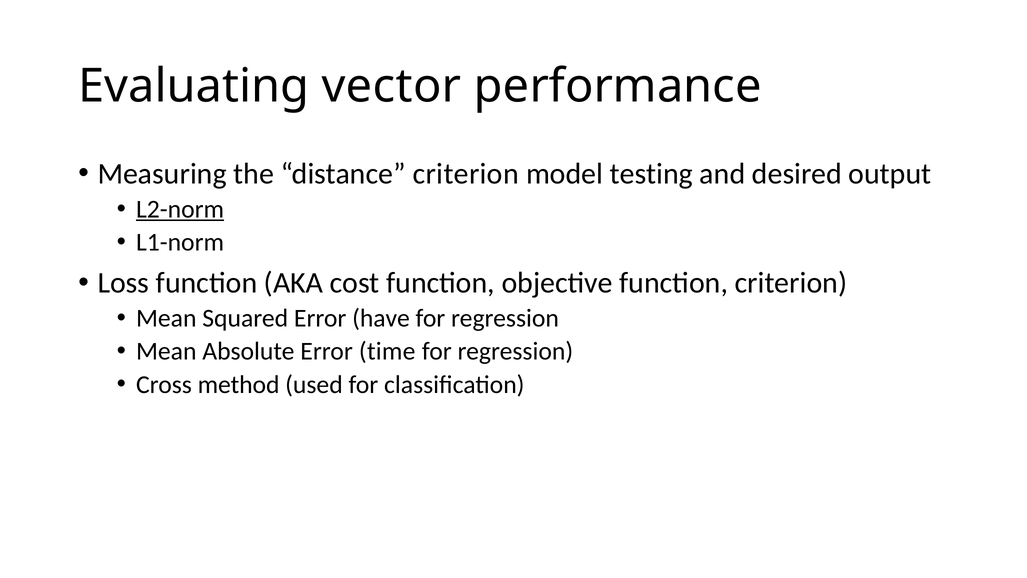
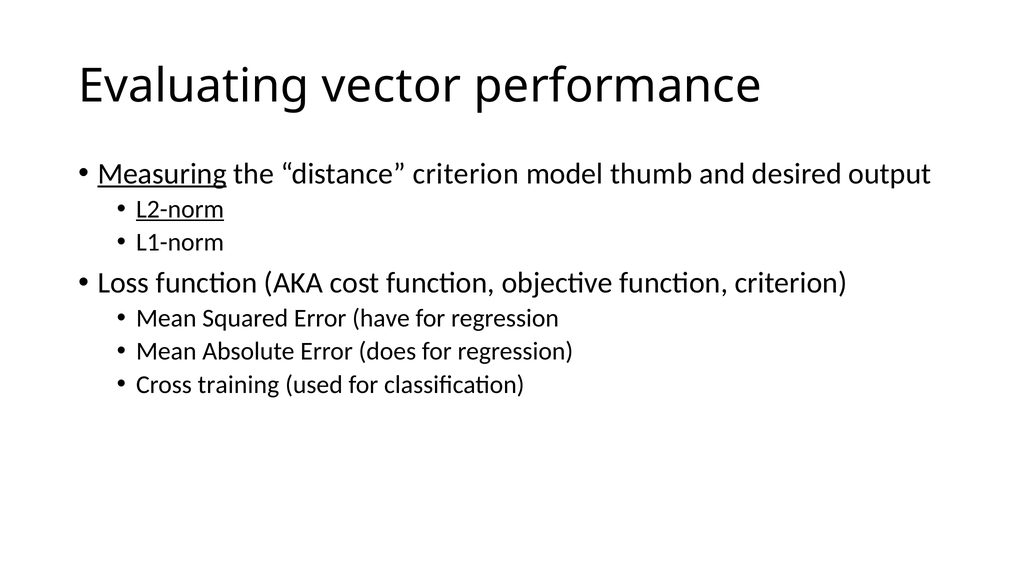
Measuring underline: none -> present (162, 174)
testing: testing -> thumb (651, 174)
time: time -> does (387, 351)
method: method -> training (238, 384)
